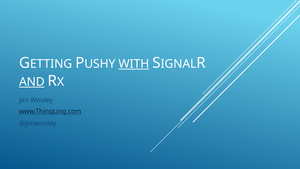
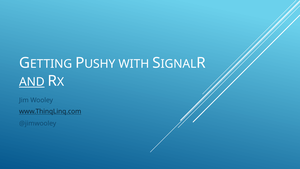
WITH underline: present -> none (134, 64)
